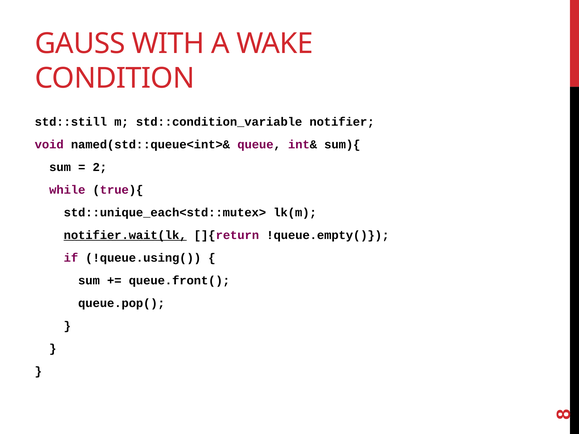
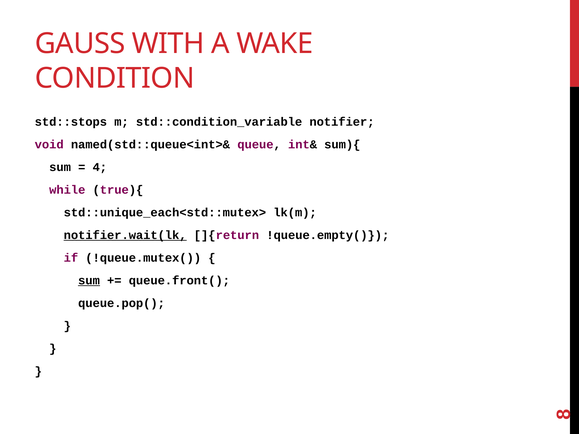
std::still: std::still -> std::stops (71, 122)
2: 2 -> 4 (100, 167)
!queue.using(: !queue.using( -> !queue.mutex( (143, 258)
sum underline: none -> present (89, 281)
